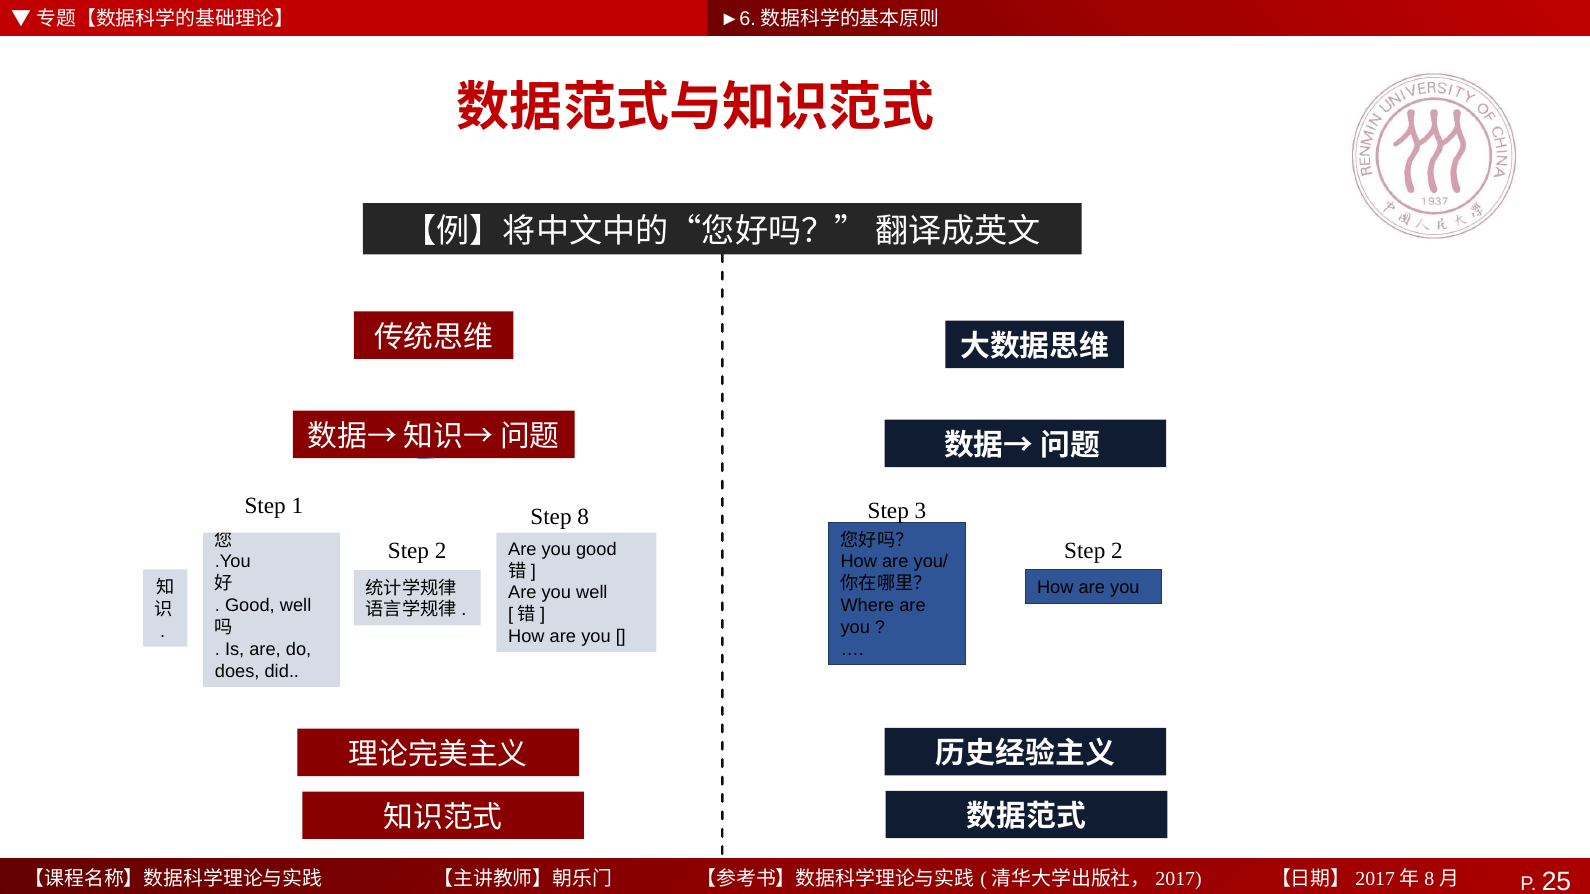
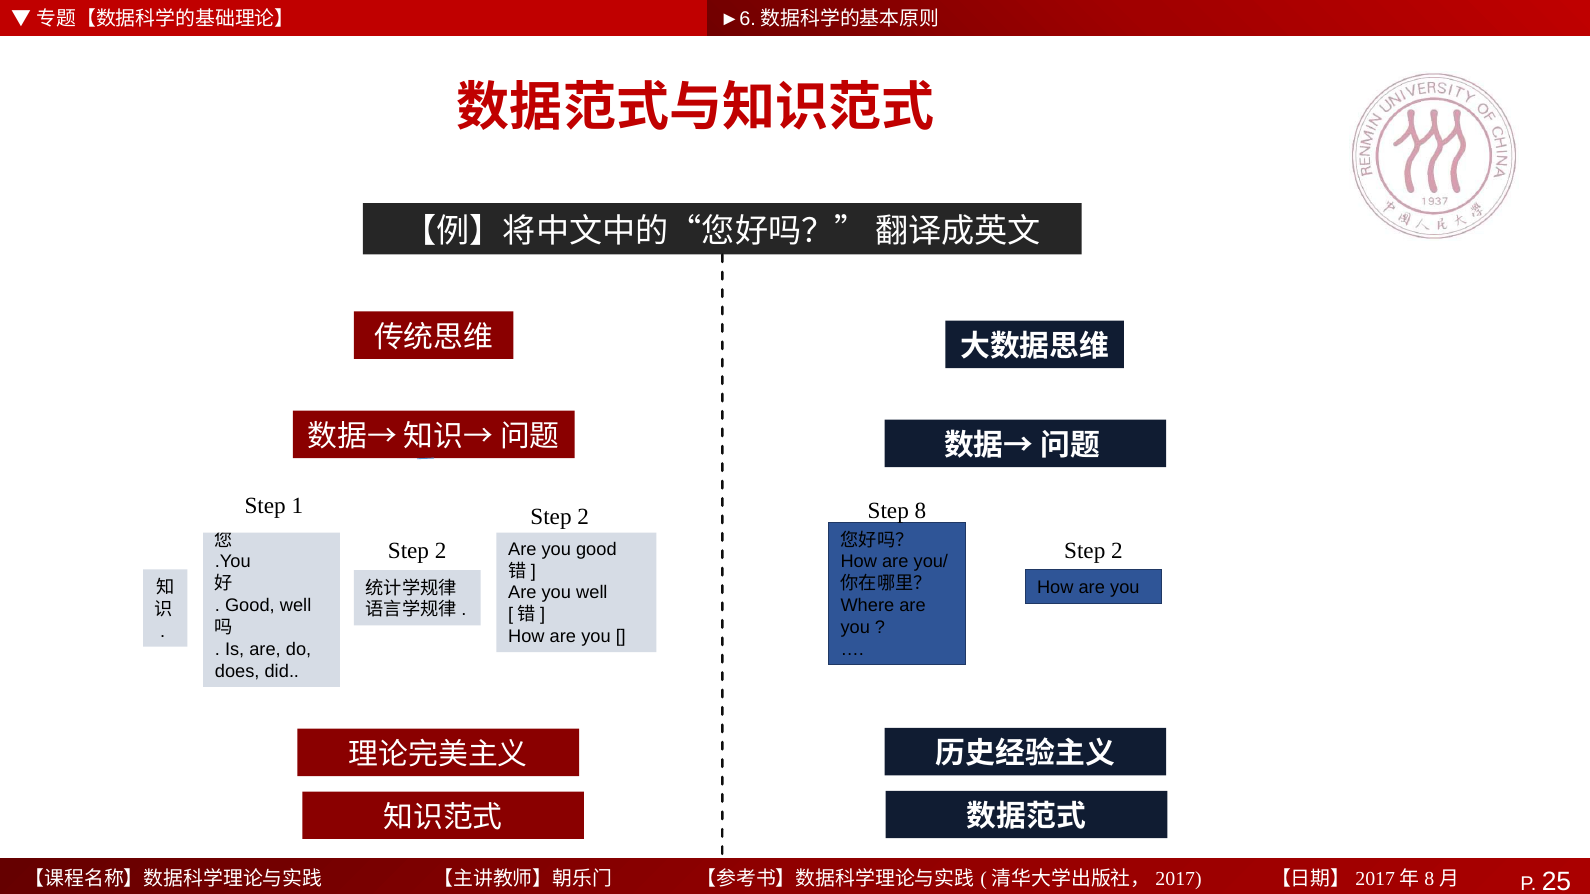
8: 8 -> 2 (583, 517)
3: 3 -> 8 (921, 511)
